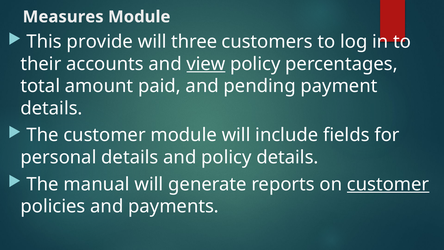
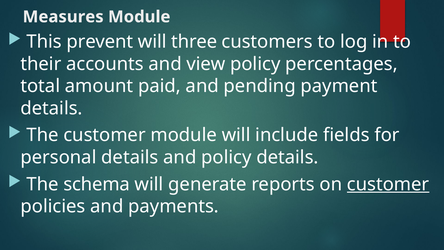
provide: provide -> prevent (100, 42)
view underline: present -> none (206, 64)
manual: manual -> schema (97, 184)
